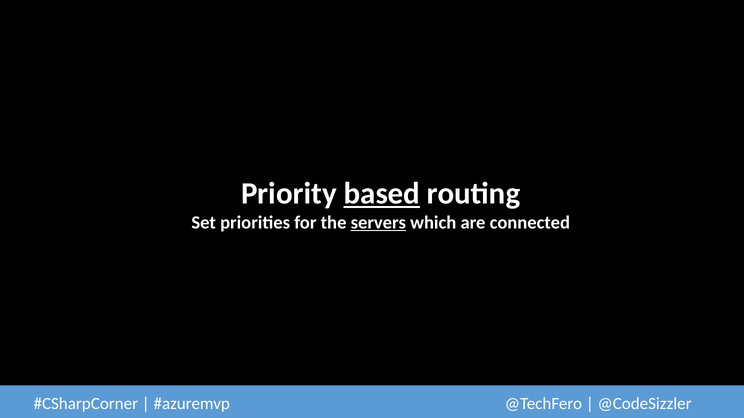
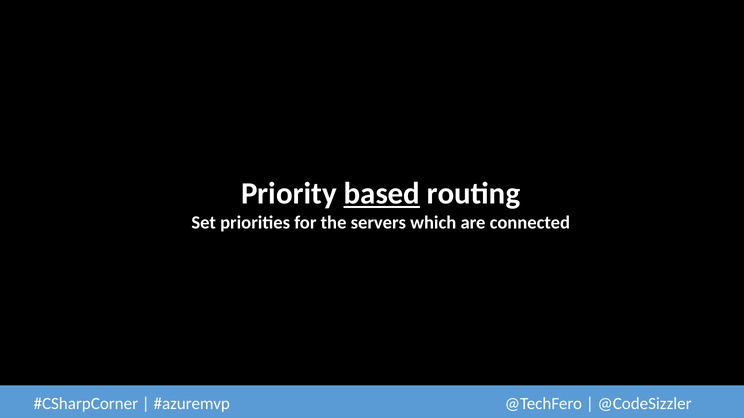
servers underline: present -> none (378, 223)
